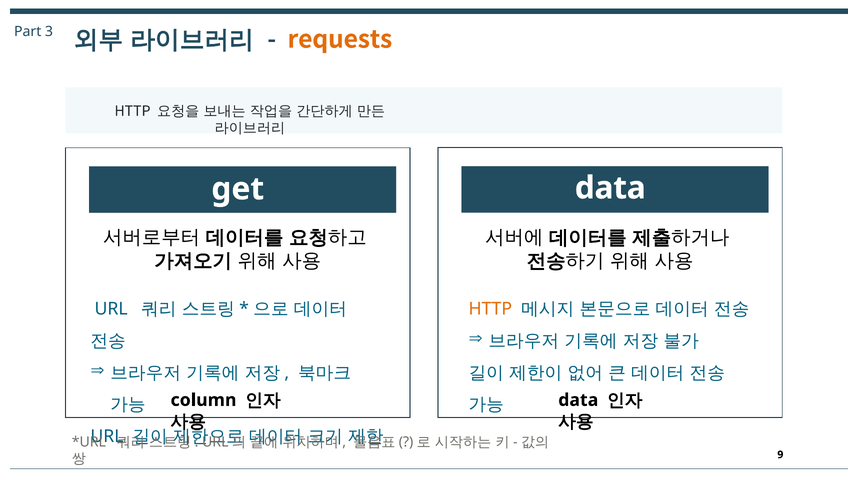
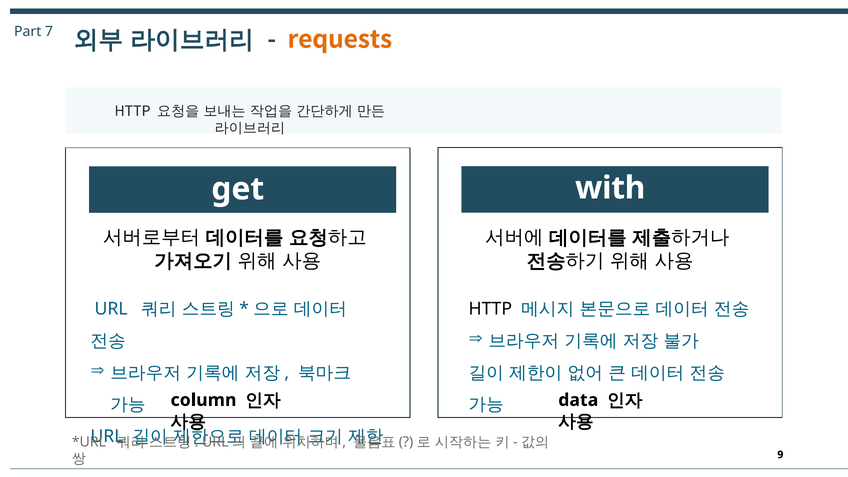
3: 3 -> 7 (49, 32)
data: data -> with (610, 188)
HTTP colour: orange -> black (490, 309)
